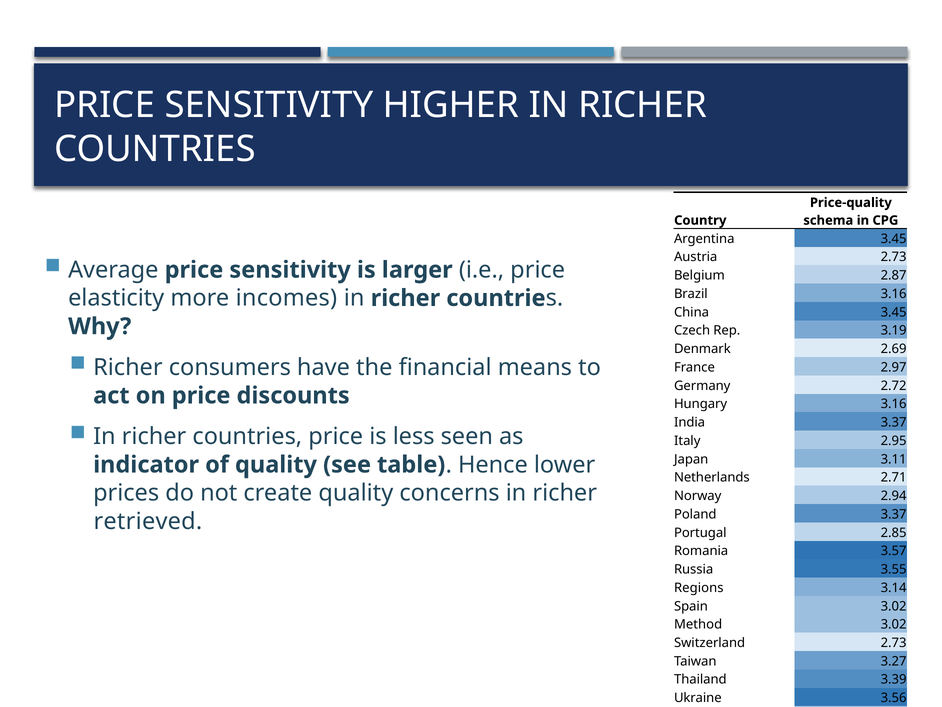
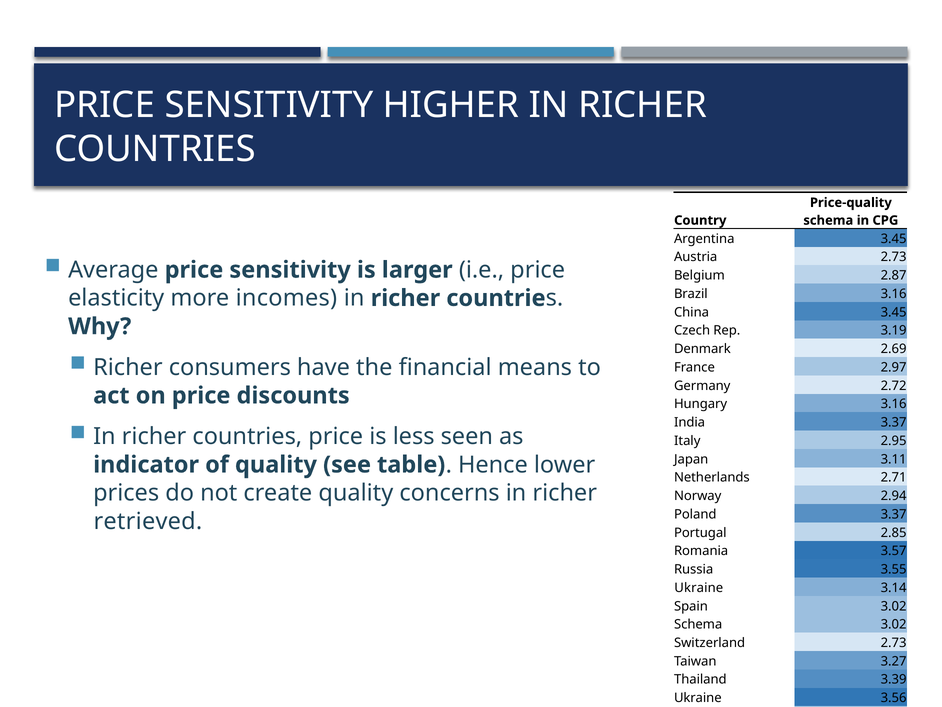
Regions: Regions -> Ukraine (699, 587)
Method: Method -> Schema (698, 624)
